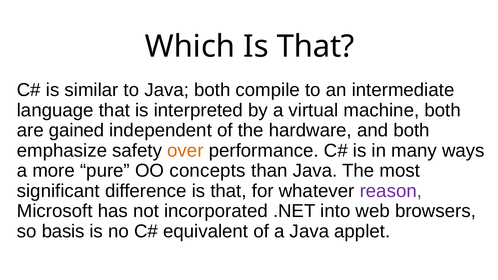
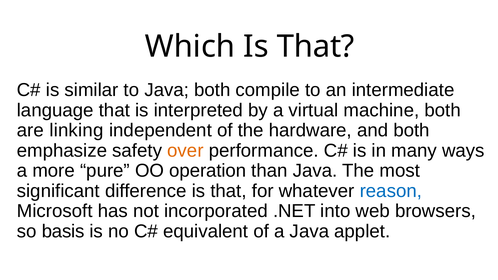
gained: gained -> linking (76, 131)
concepts: concepts -> operation (208, 171)
reason colour: purple -> blue (391, 191)
